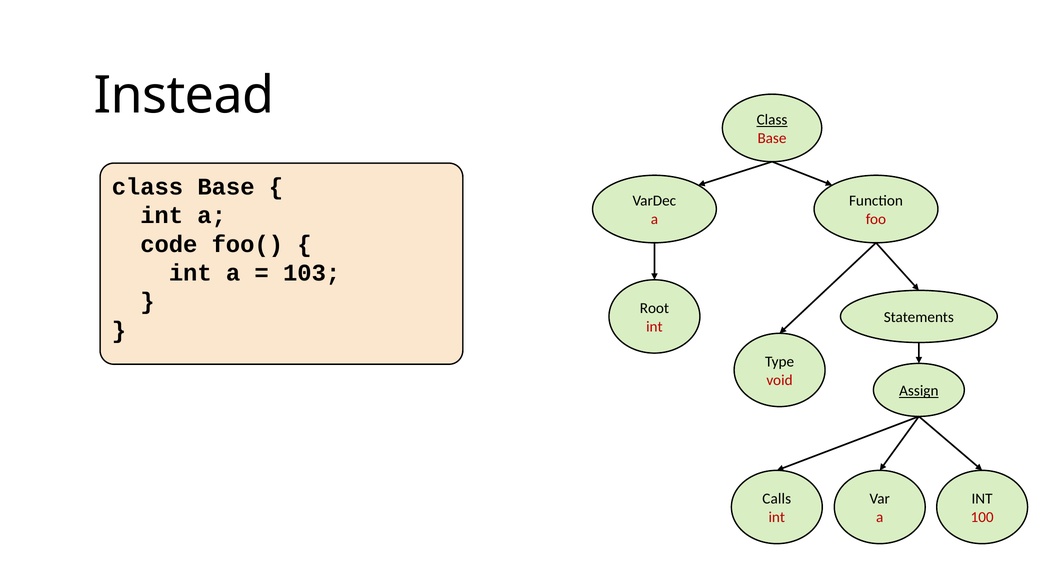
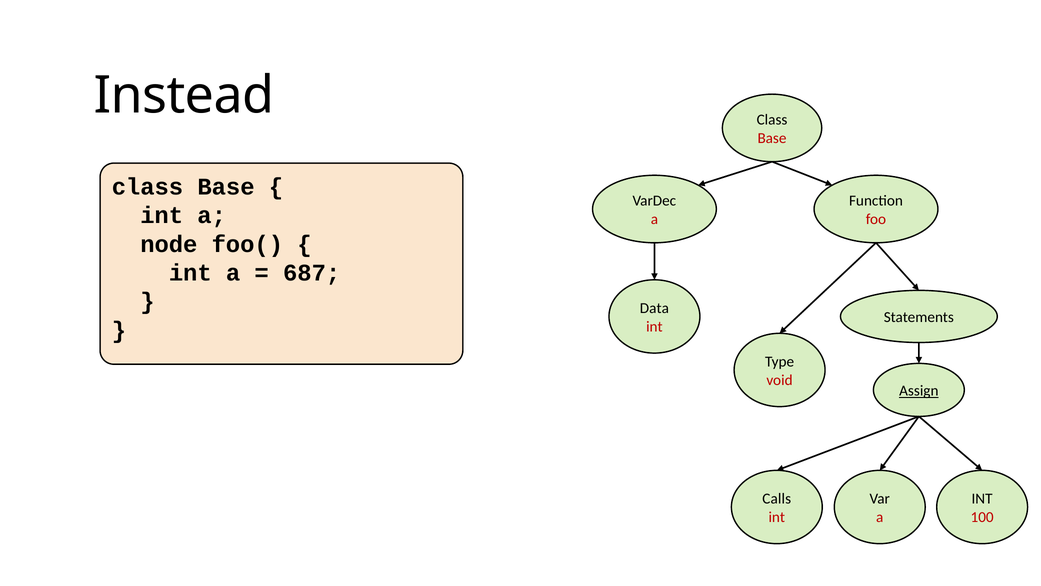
Class underline: present -> none (772, 120)
code: code -> node (169, 244)
103: 103 -> 687 (312, 273)
Root: Root -> Data (654, 308)
